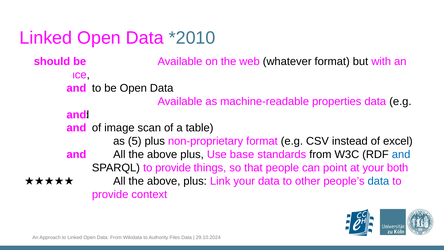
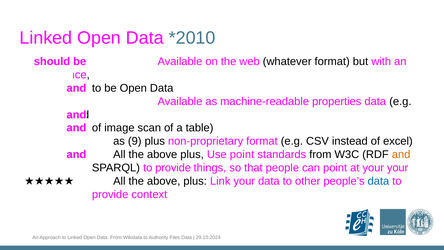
5: 5 -> 9 (135, 141)
Use base: base -> point (242, 155)
and colour: blue -> orange (401, 155)
your both: both -> your (398, 168)
